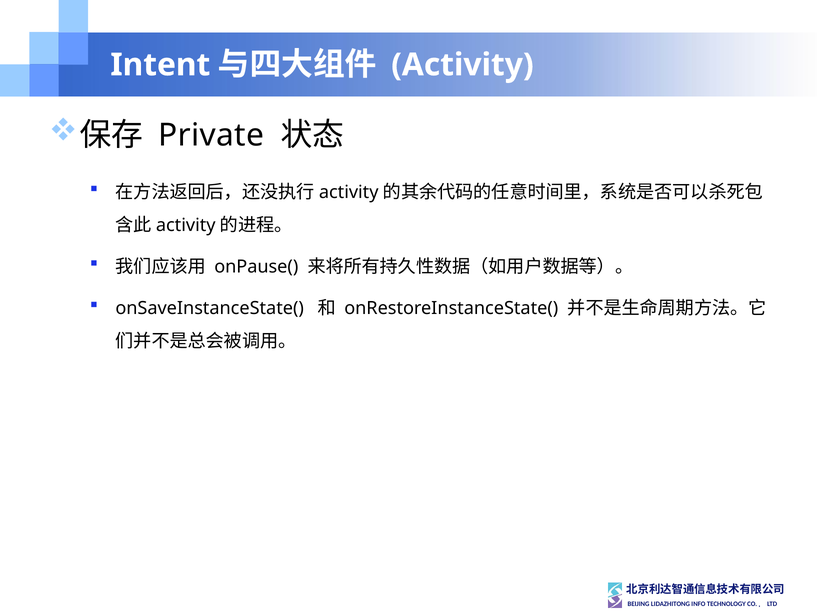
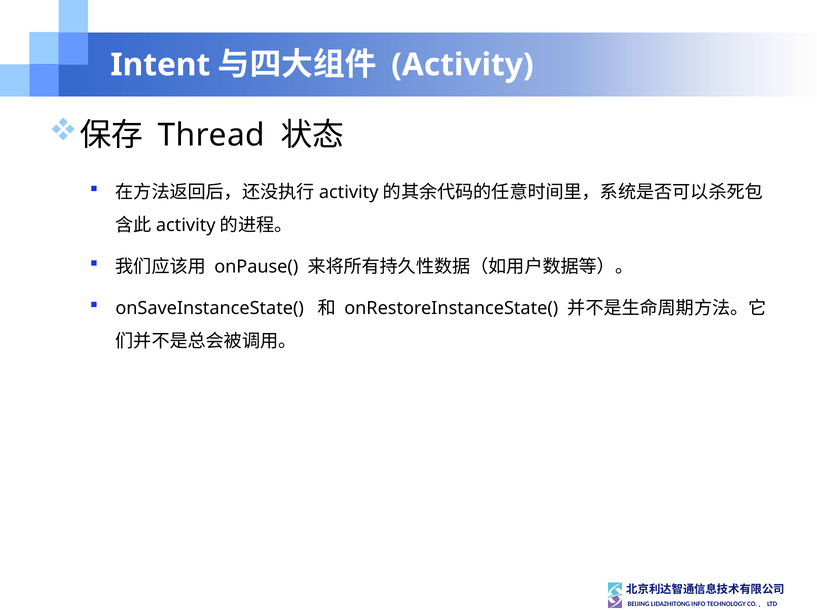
Private: Private -> Thread (211, 135)
